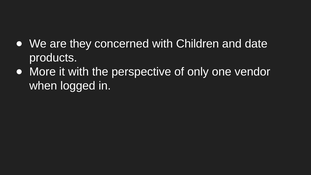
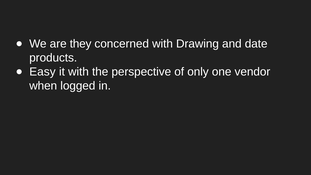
Children: Children -> Drawing (197, 44)
More: More -> Easy (42, 72)
